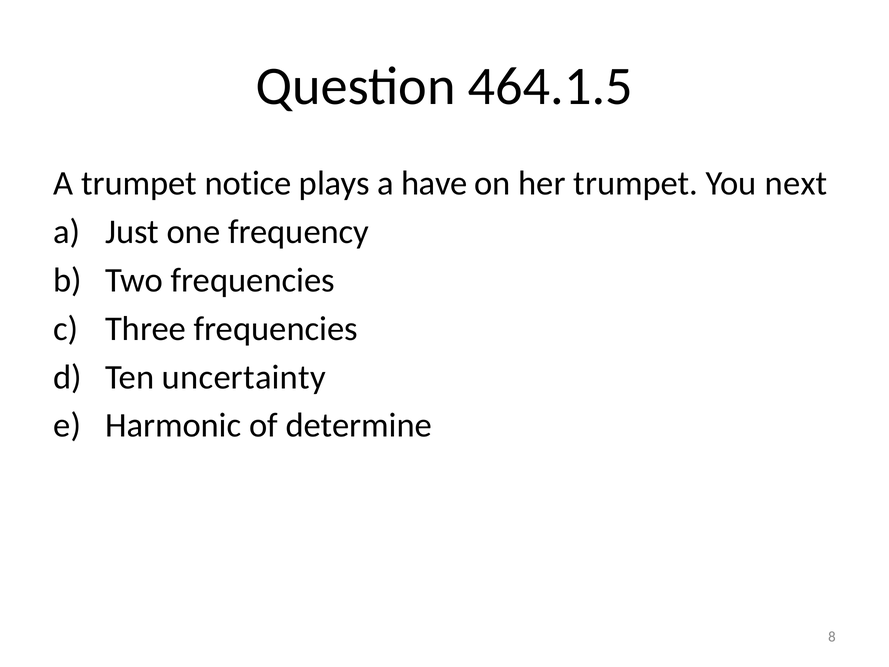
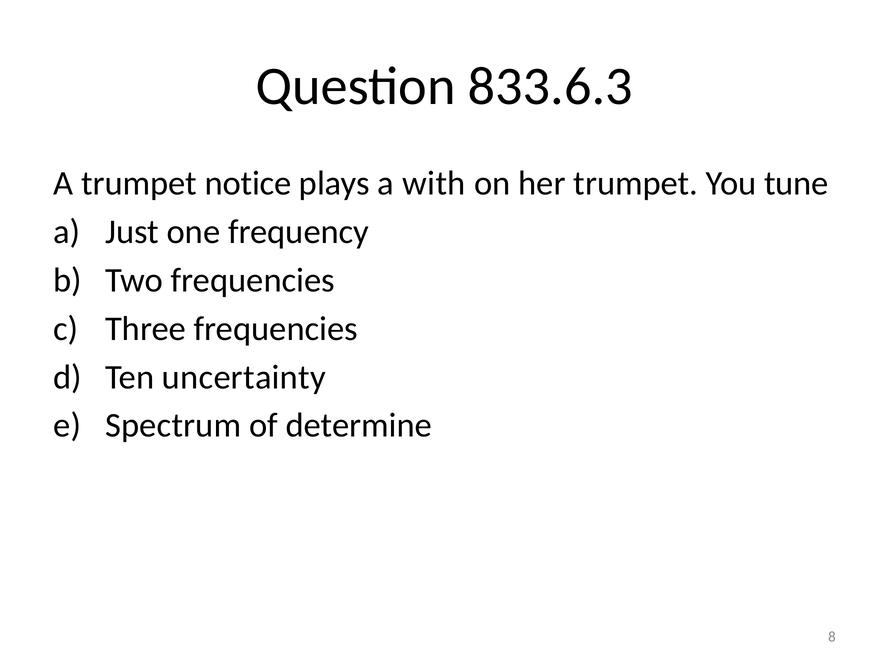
464.1.5: 464.1.5 -> 833.6.3 (550, 86)
have: have -> with (434, 183)
next: next -> tune (796, 183)
Harmonic: Harmonic -> Spectrum (173, 425)
